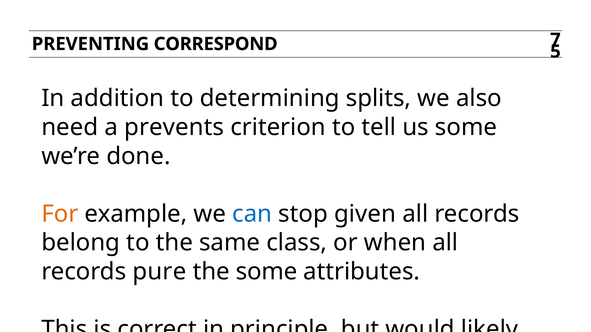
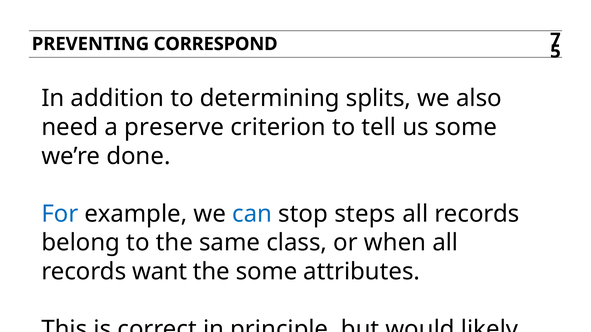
prevents: prevents -> preserve (174, 127)
For colour: orange -> blue (60, 214)
given: given -> steps (365, 214)
pure: pure -> want (160, 271)
